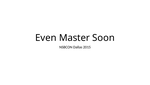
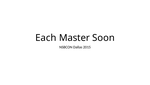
Even: Even -> Each (46, 37)
